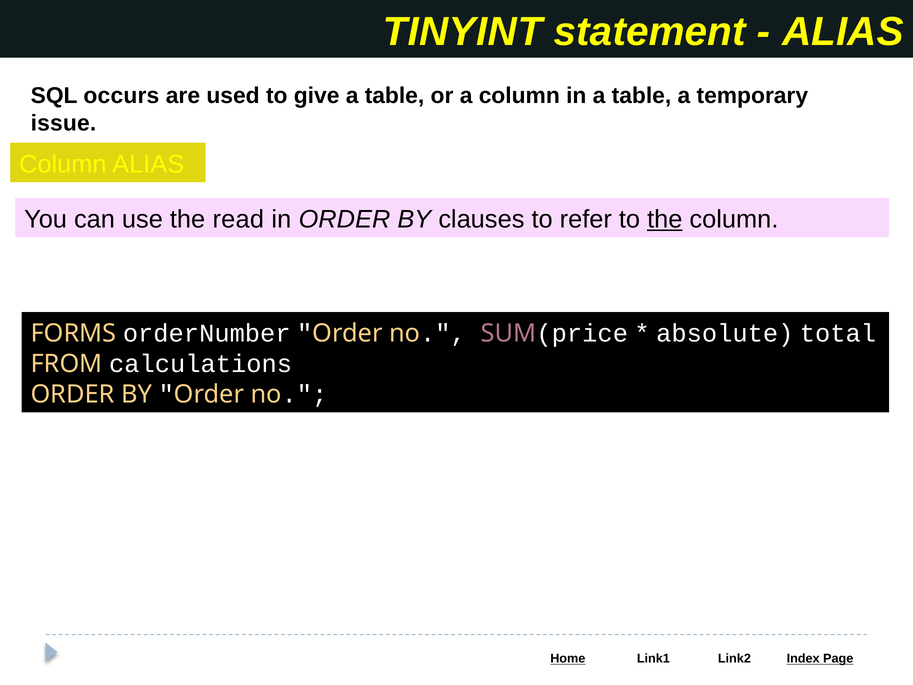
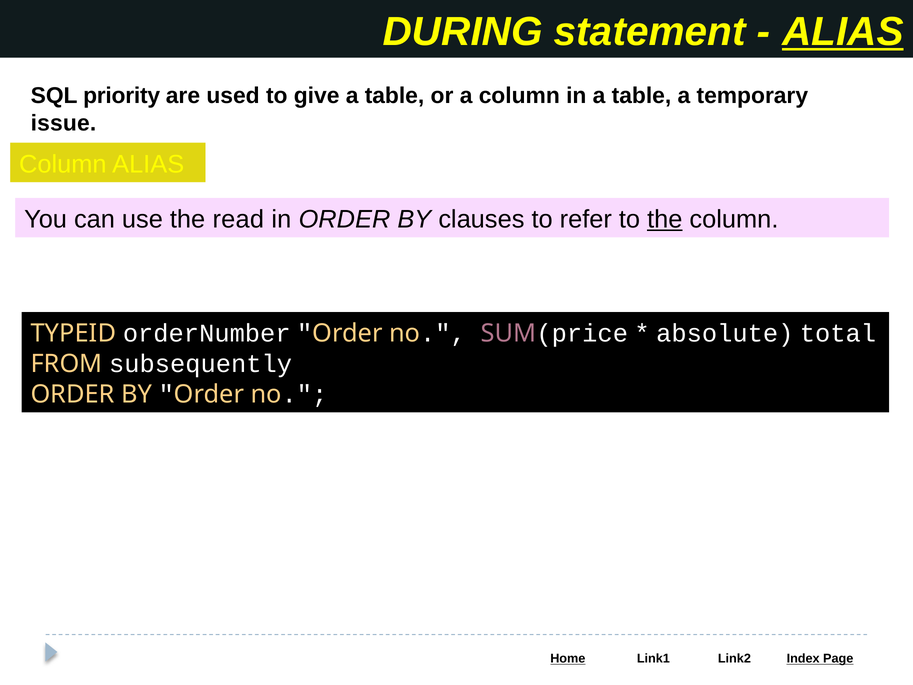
TINYINT: TINYINT -> DURING (463, 32)
ALIAS underline: none -> present (843, 32)
occurs: occurs -> priority (122, 96)
FORMS: FORMS -> TYPEID (73, 333)
calculations: calculations -> subsequently (201, 364)
